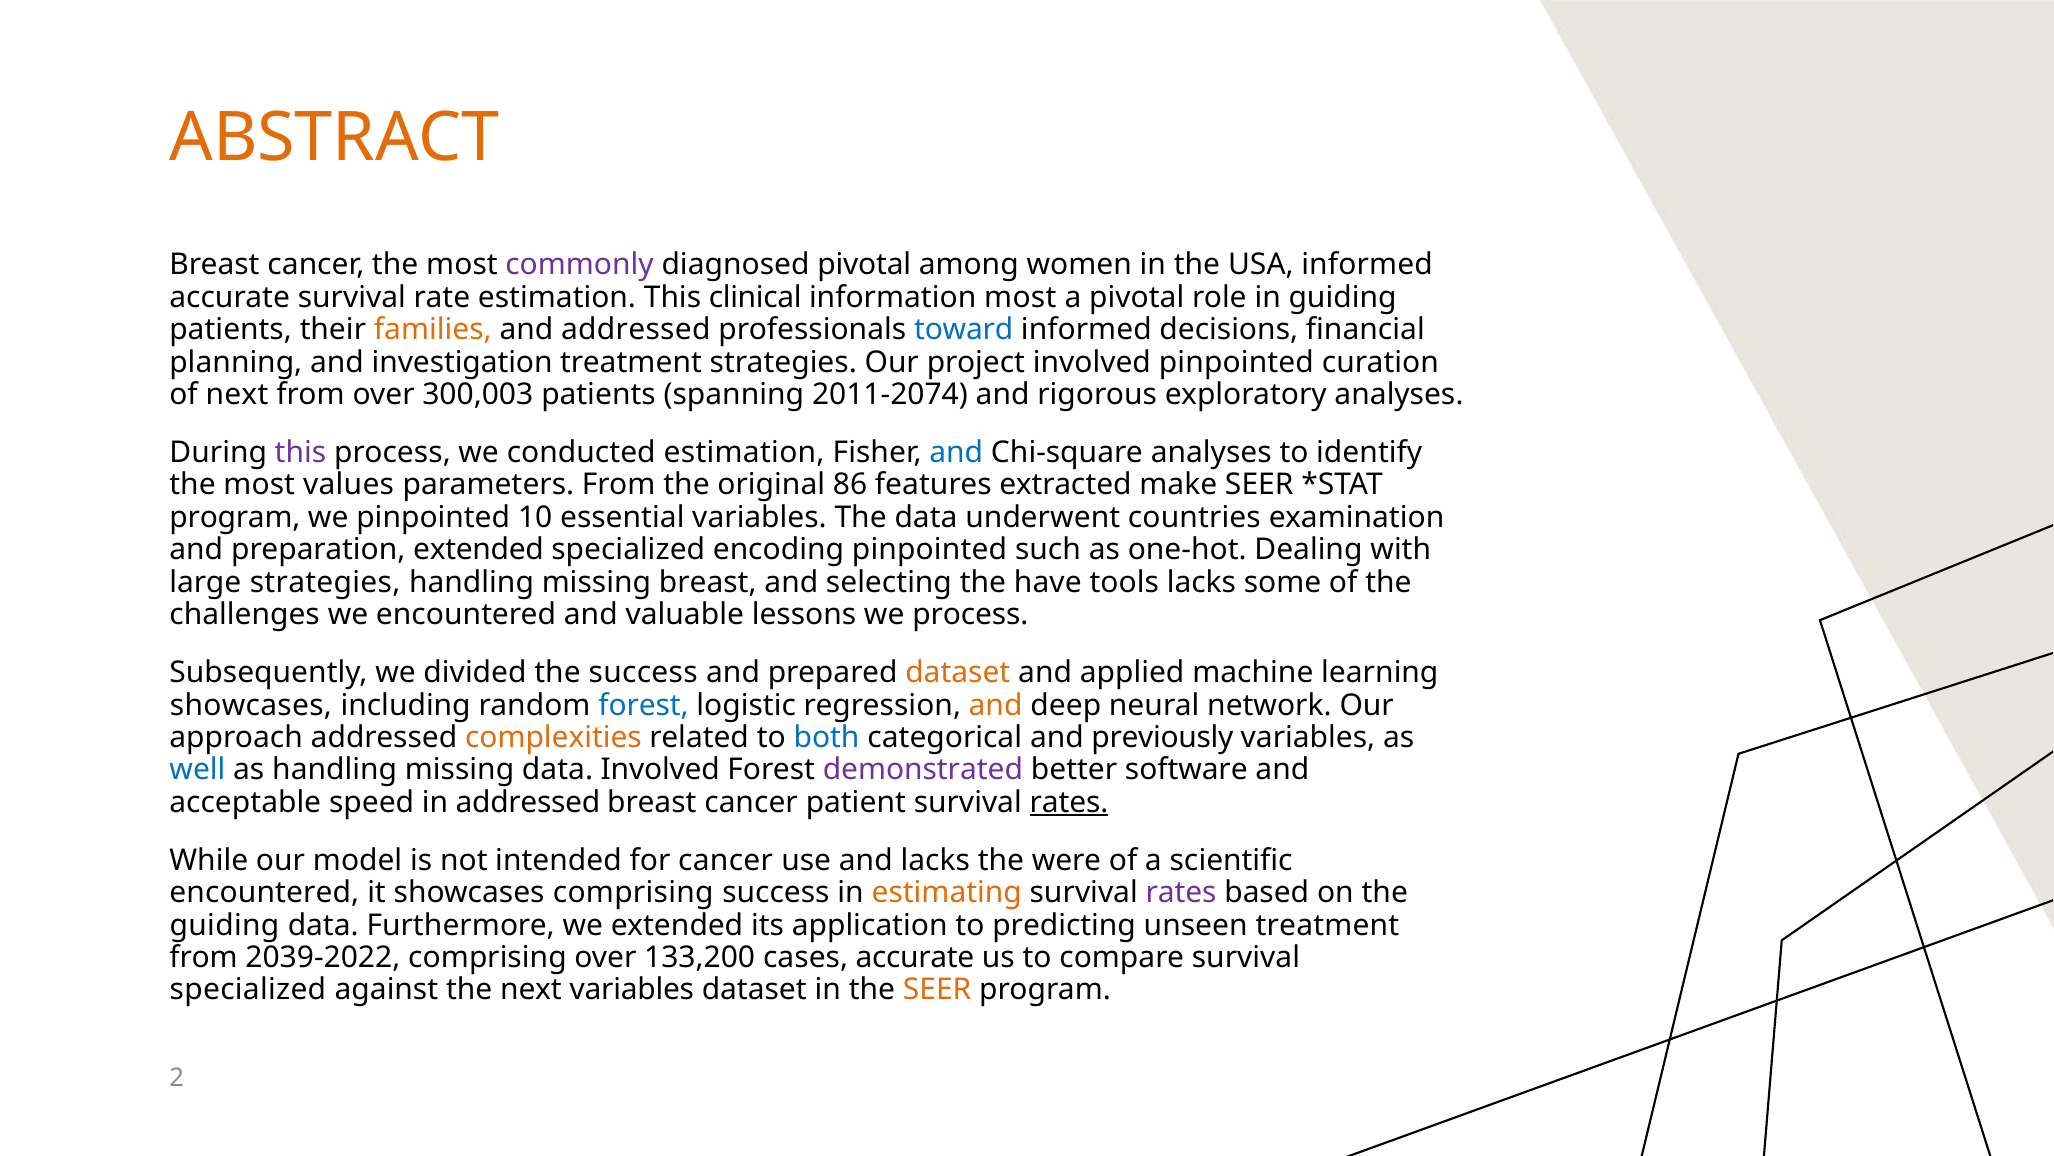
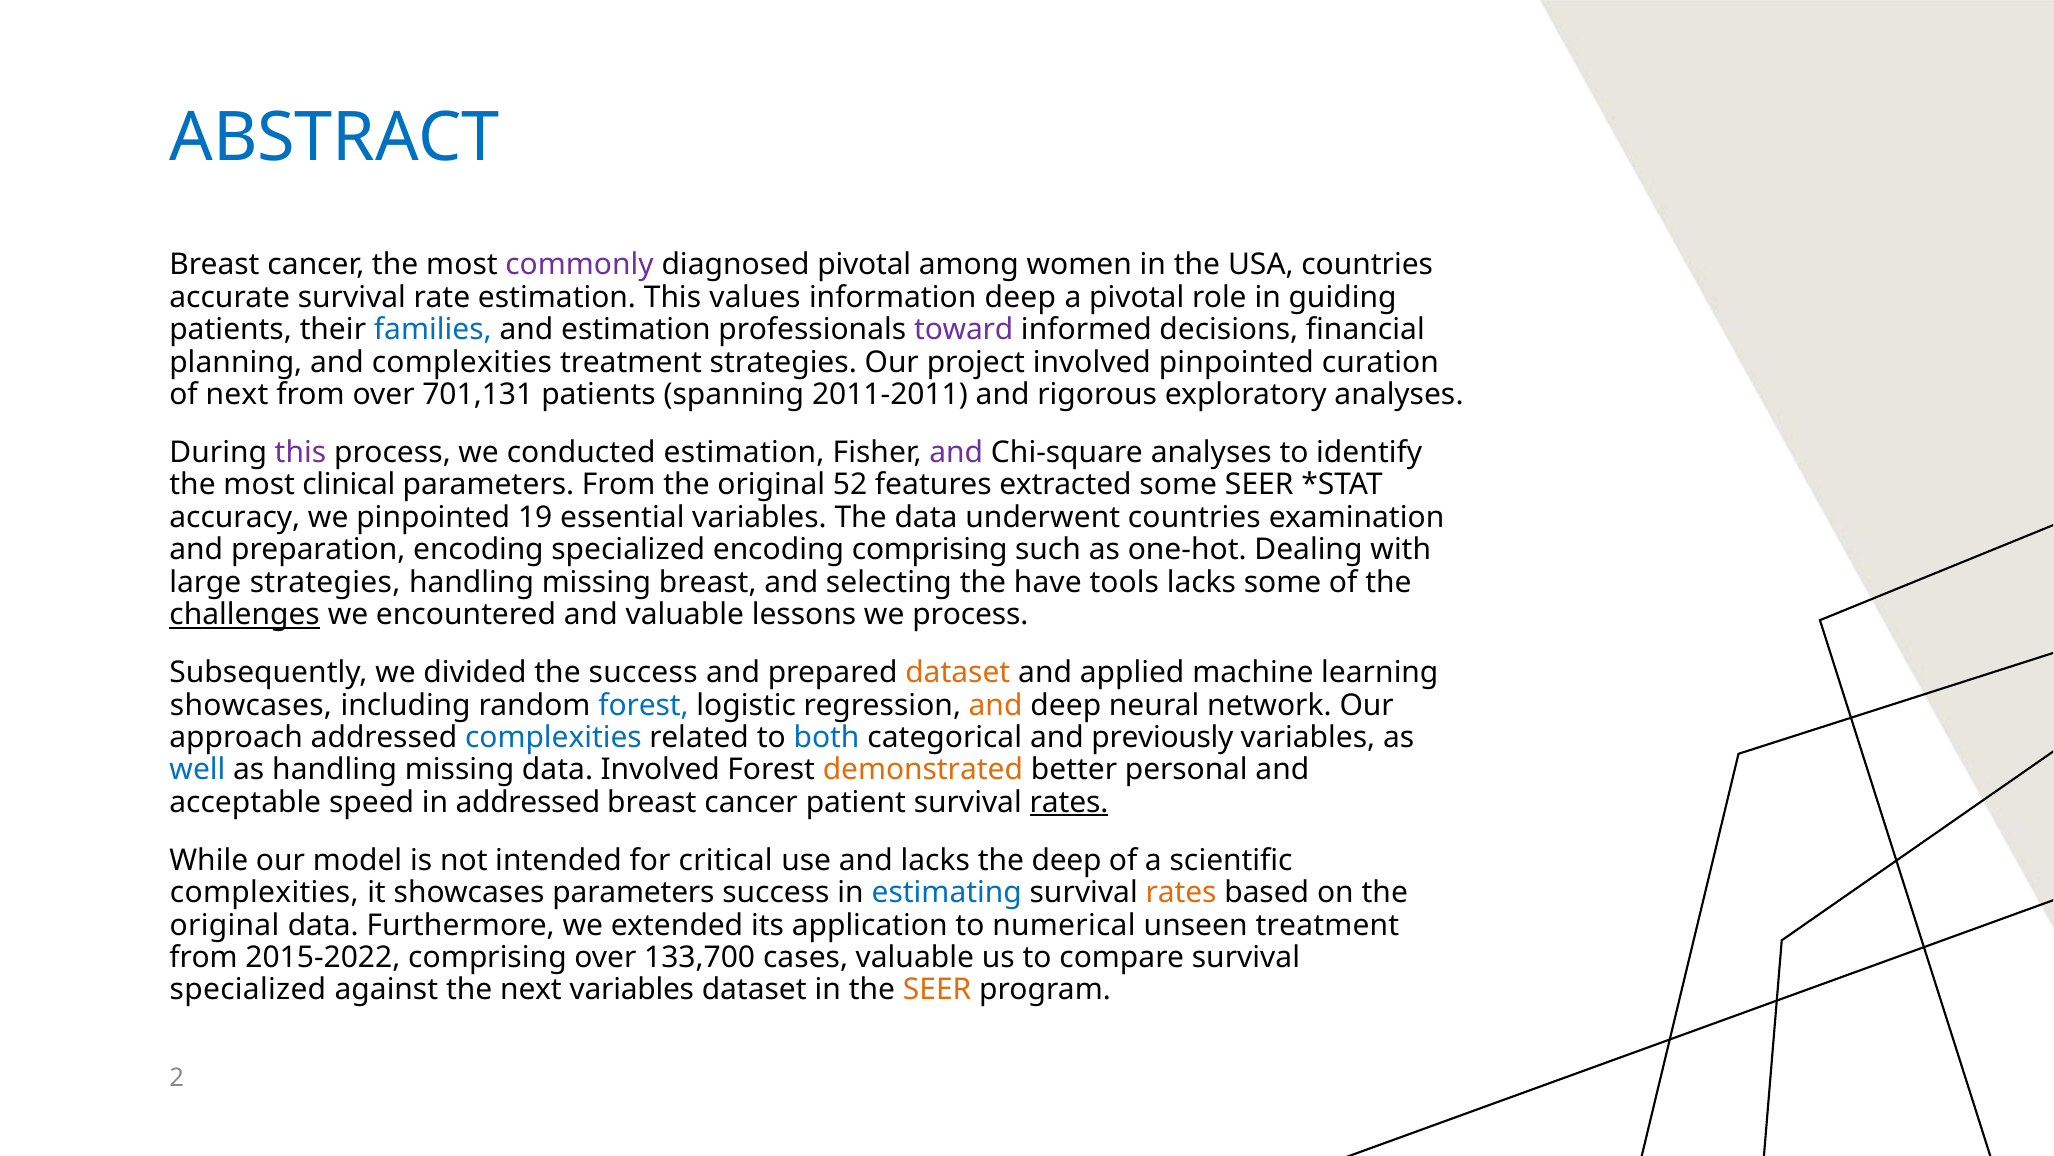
ABSTRACT colour: orange -> blue (335, 138)
USA informed: informed -> countries (1367, 265)
clinical: clinical -> values (755, 297)
information most: most -> deep (1020, 297)
families colour: orange -> blue (433, 330)
and addressed: addressed -> estimation (636, 330)
toward colour: blue -> purple (964, 330)
and investigation: investigation -> complexities (462, 362)
300,003: 300,003 -> 701,131 (478, 394)
2011-2074: 2011-2074 -> 2011-2011 (890, 394)
and colour: blue -> purple (956, 452)
values: values -> clinical (349, 485)
86: 86 -> 52 (850, 485)
extracted make: make -> some (1178, 485)
program: program -> accuracy (235, 517)
10: 10 -> 19 (535, 517)
preparation extended: extended -> encoding (478, 550)
encoding pinpointed: pinpointed -> comprising (930, 550)
challenges underline: none -> present (245, 614)
complexities colour: orange -> blue (553, 737)
demonstrated colour: purple -> orange (923, 770)
software: software -> personal (1186, 770)
for cancer: cancer -> critical (726, 860)
the were: were -> deep (1067, 860)
encountered: encountered -> complexities (264, 892)
showcases comprising: comprising -> parameters (633, 892)
estimating colour: orange -> blue (947, 892)
rates colour: purple -> orange (1181, 892)
guiding: guiding -> original (224, 925)
predicting: predicting -> numerical (1064, 925)
2039-2022: 2039-2022 -> 2015-2022 (323, 957)
133,200: 133,200 -> 133,700 (700, 957)
cases accurate: accurate -> valuable (915, 957)
